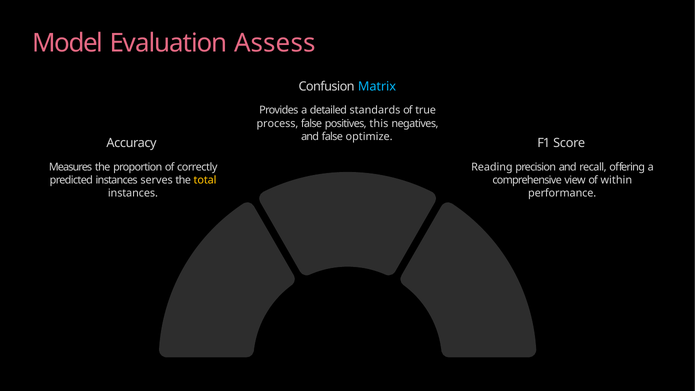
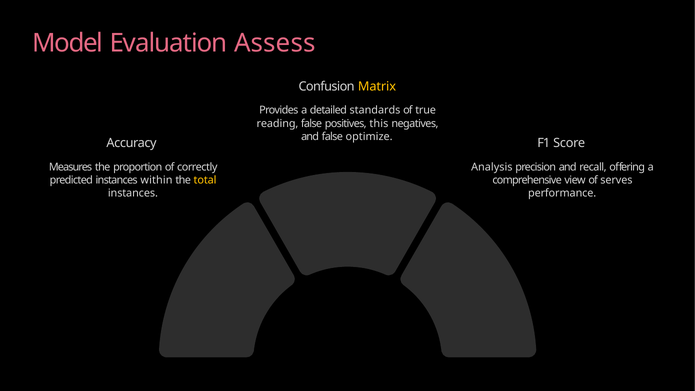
Matrix colour: light blue -> yellow (377, 86)
process: process -> reading (277, 124)
Reading: Reading -> Analysis (492, 167)
serves: serves -> within (157, 180)
within: within -> serves (616, 180)
